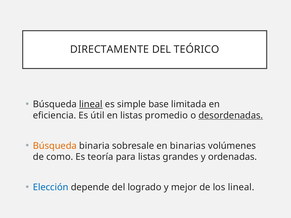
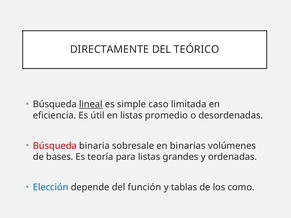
base: base -> caso (158, 104)
desordenadas underline: present -> none (231, 116)
Búsqueda colour: orange -> red (55, 146)
como: como -> bases (60, 157)
logrado: logrado -> función (144, 187)
mejor: mejor -> tablas (184, 187)
los lineal: lineal -> como (241, 187)
